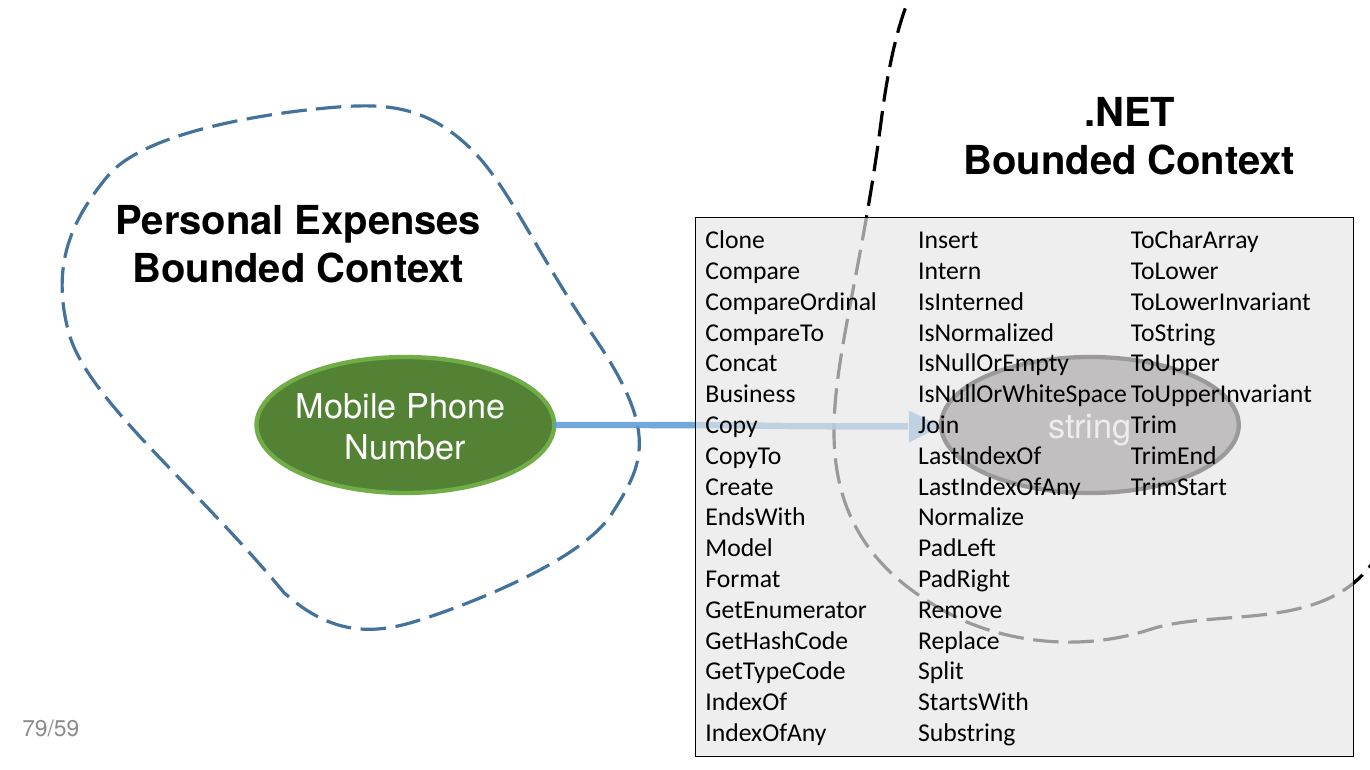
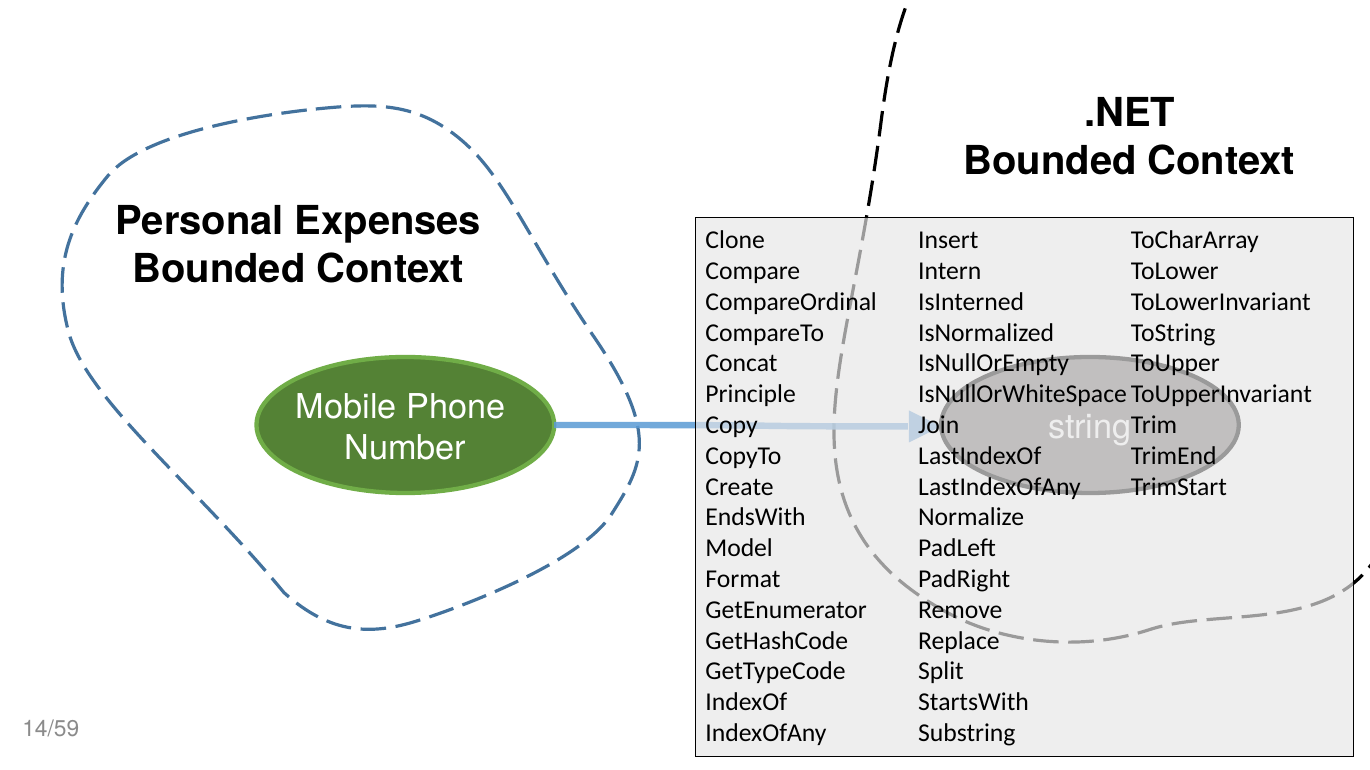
Business: Business -> Principle (751, 395)
79/59: 79/59 -> 14/59 (51, 729)
